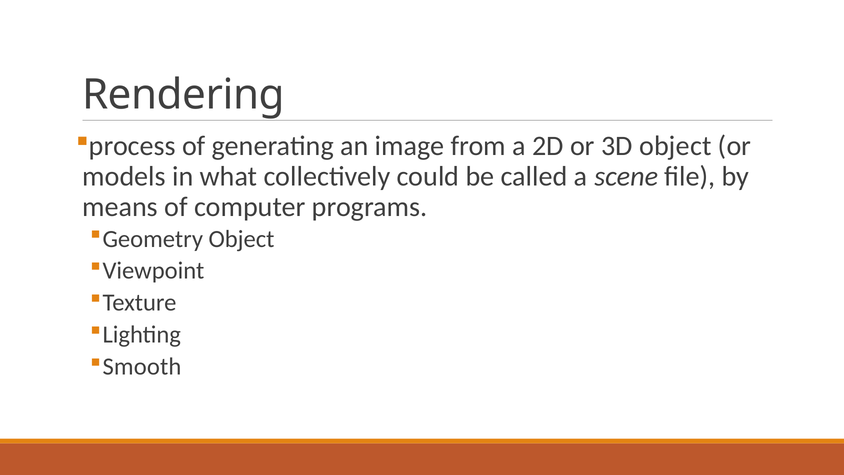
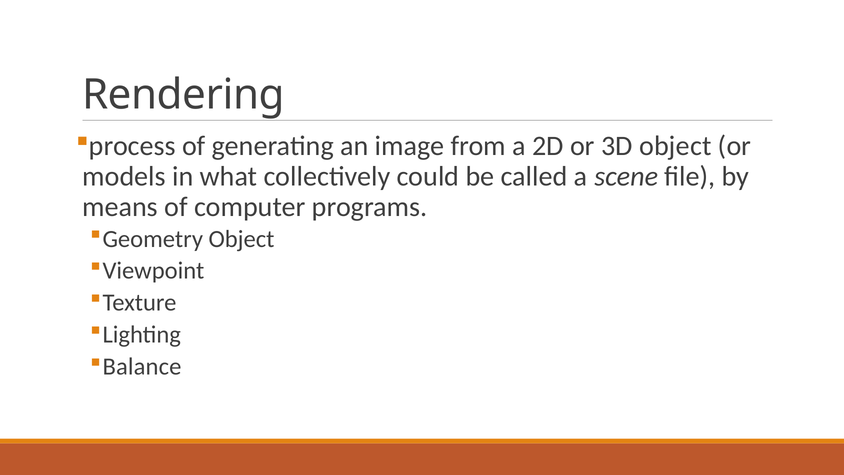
Smooth: Smooth -> Balance (142, 366)
